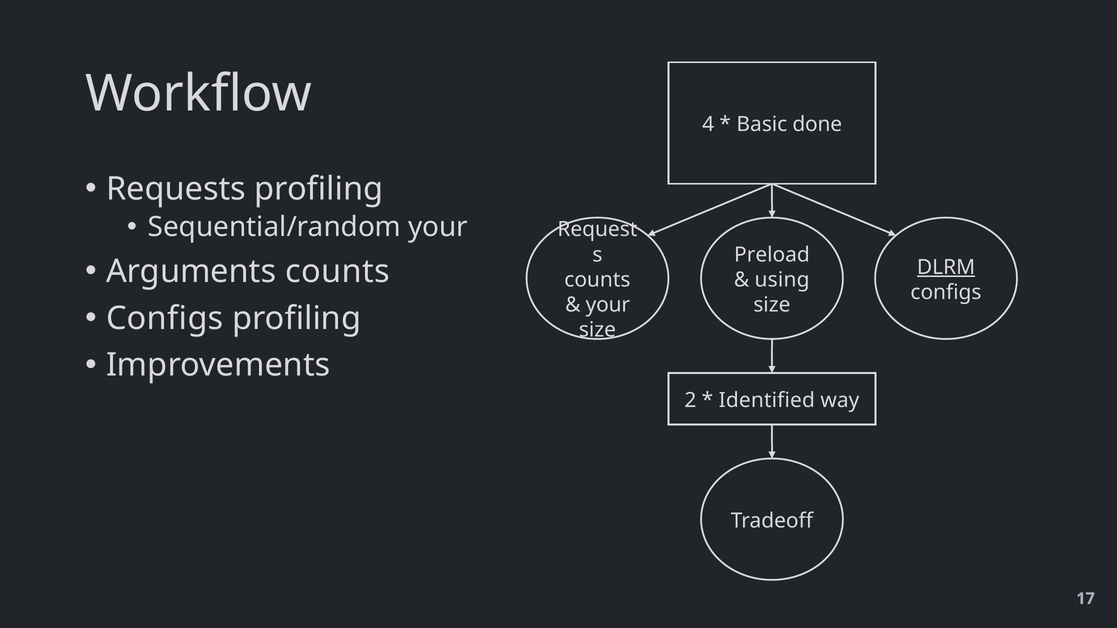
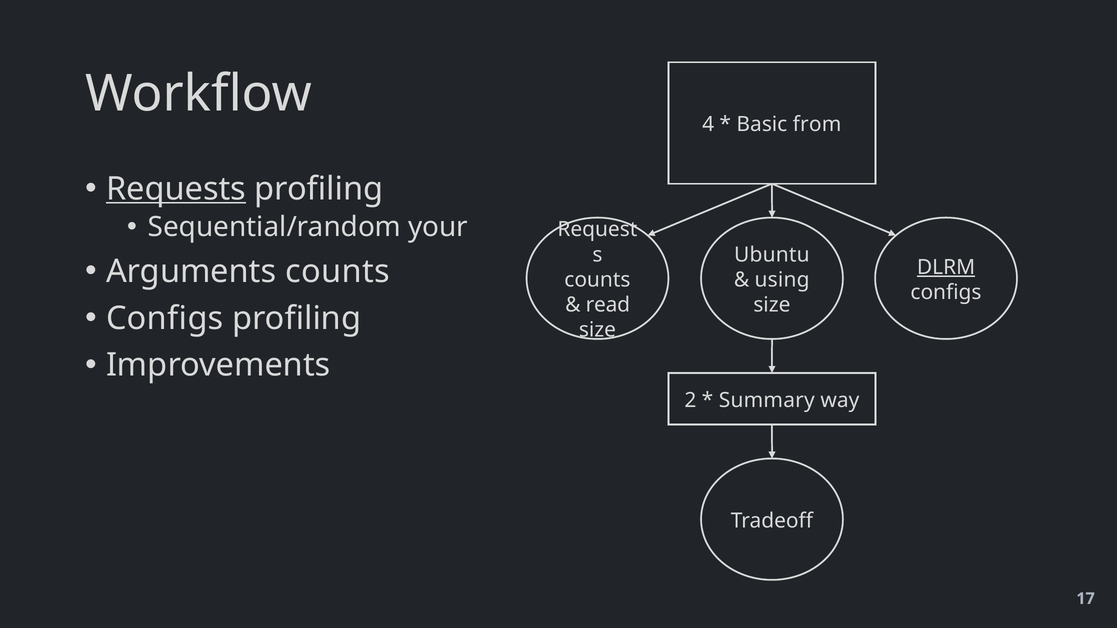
done: done -> from (817, 125)
Requests underline: none -> present (176, 189)
Preload: Preload -> Ubuntu (772, 255)
your: your -> read (608, 305)
Identified: Identified -> Summary (767, 400)
